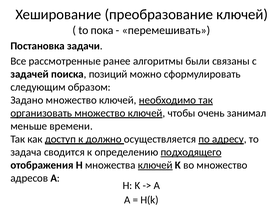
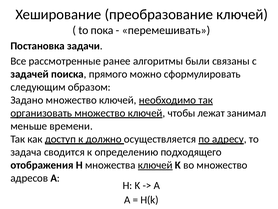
позиций: позиций -> прямого (108, 74)
очень: очень -> лежат (211, 113)
подходящего underline: present -> none (191, 152)
